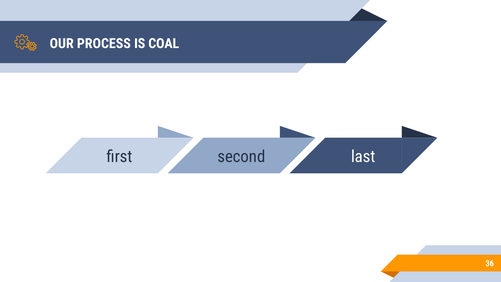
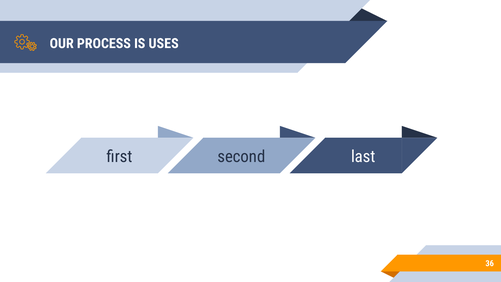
COAL: COAL -> USES (164, 43)
